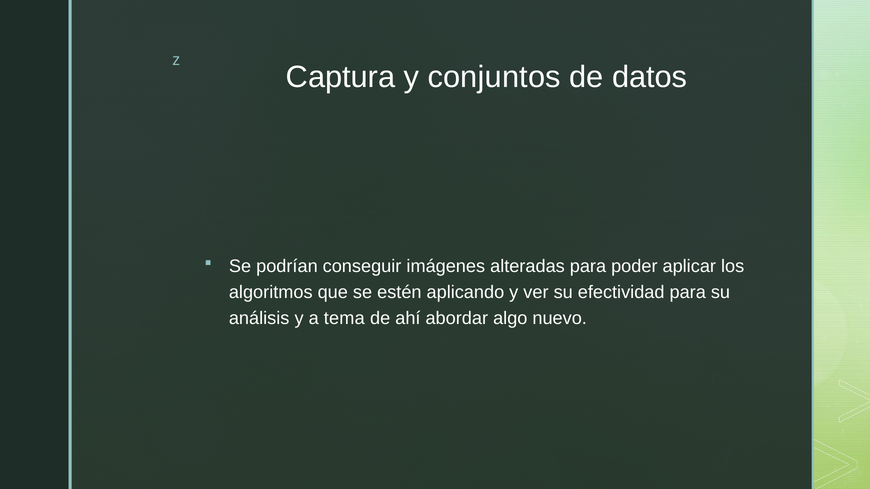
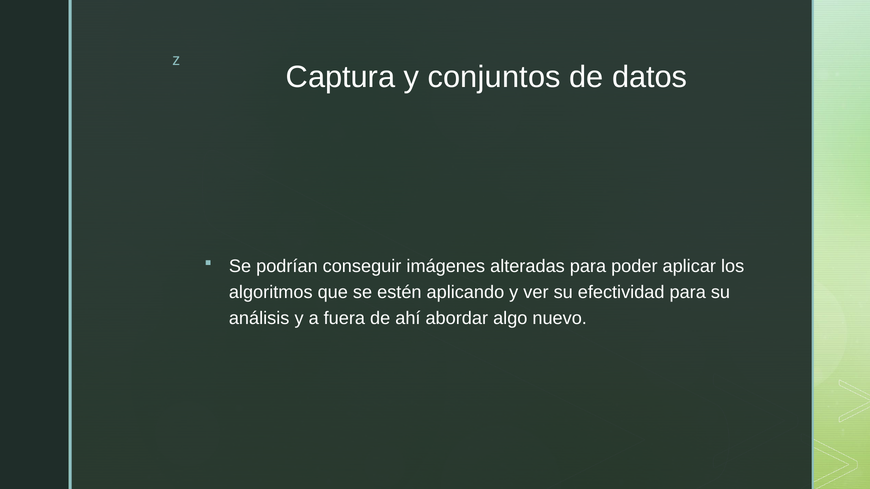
tema: tema -> fuera (344, 319)
